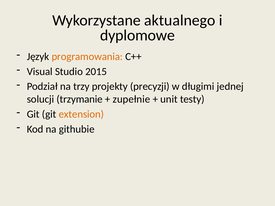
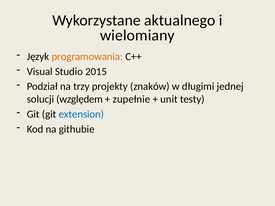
dyplomowe: dyplomowe -> wielomiany (137, 35)
precyzji: precyzji -> znaków (150, 87)
trzymanie: trzymanie -> względem (80, 99)
extension colour: orange -> blue (81, 114)
